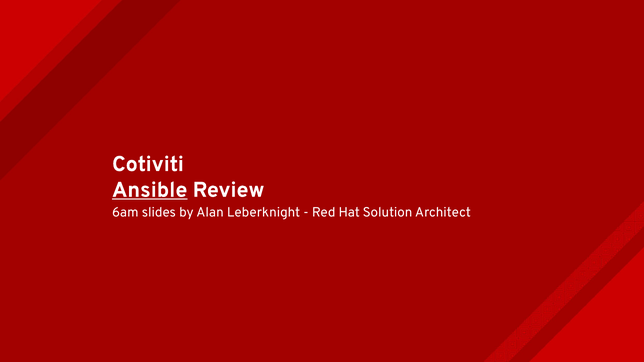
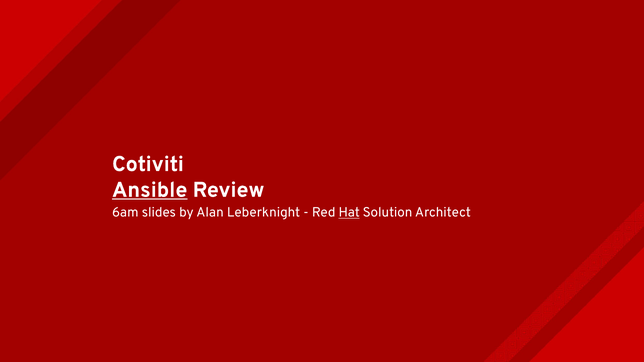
Hat underline: none -> present (349, 213)
